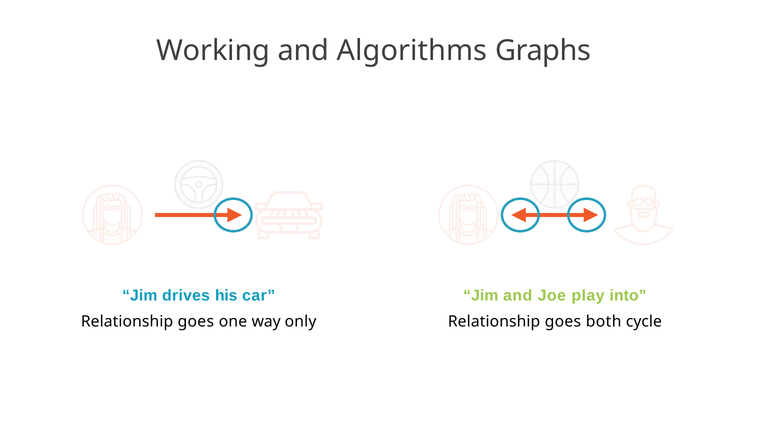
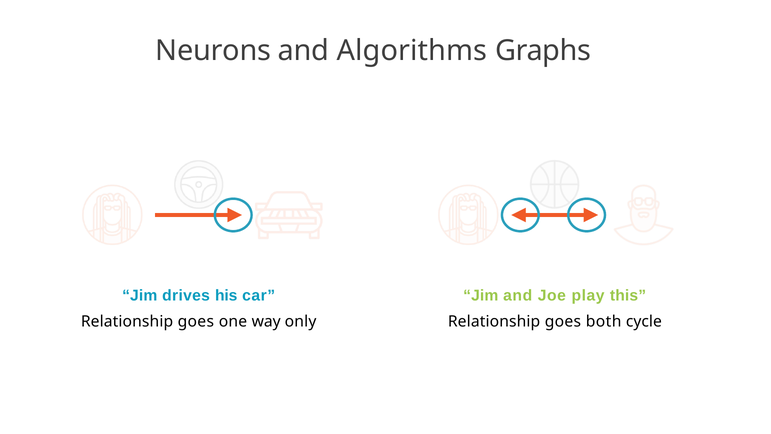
Working: Working -> Neurons (213, 51)
into: into -> this (628, 295)
